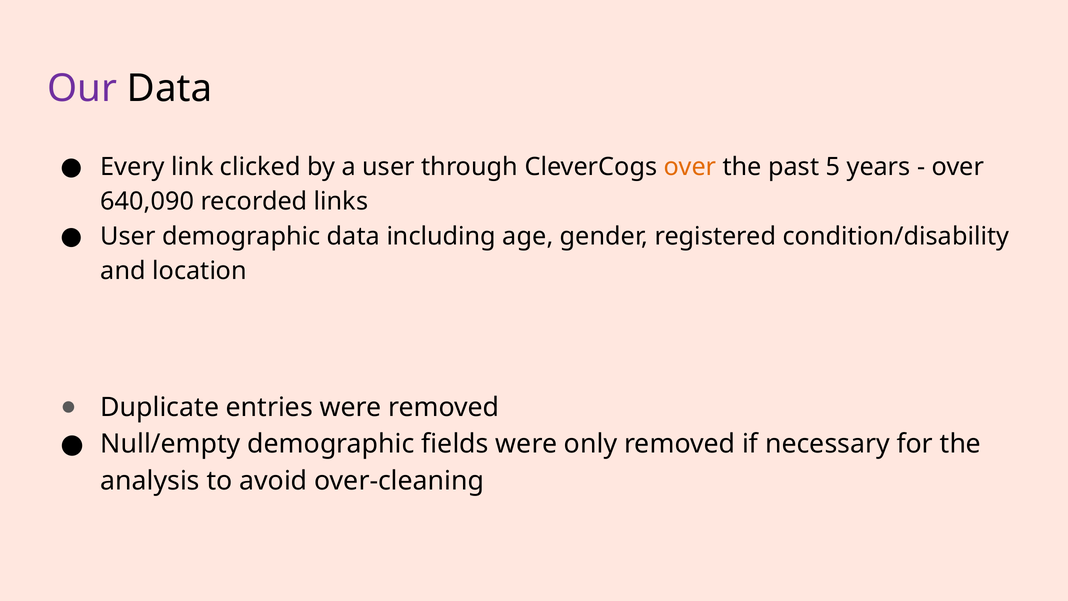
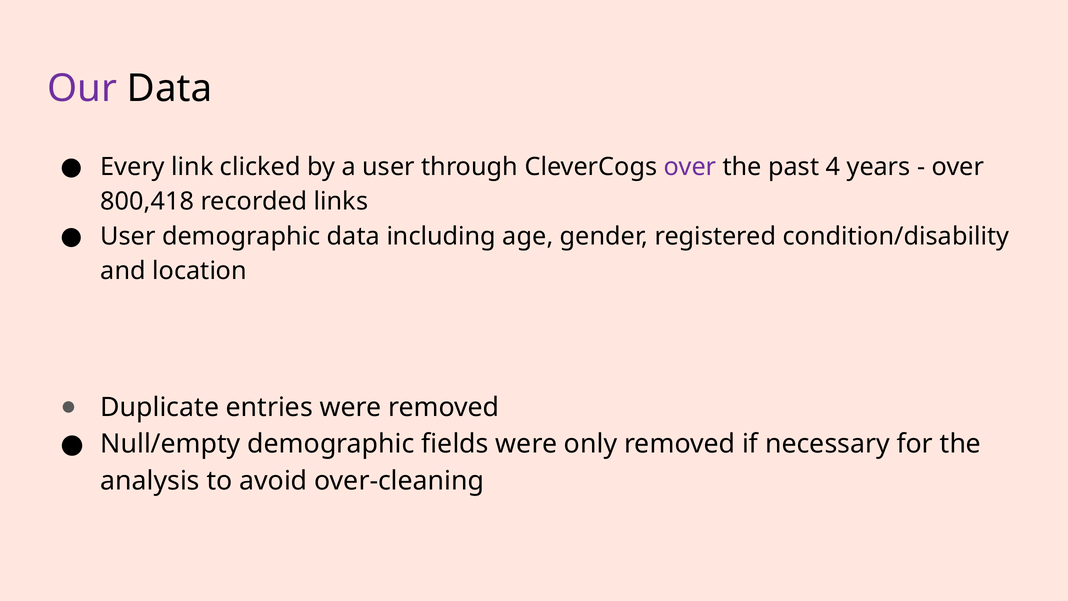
over colour: orange -> purple (690, 167)
5: 5 -> 4 (833, 167)
640,090: 640,090 -> 800,418 (147, 201)
